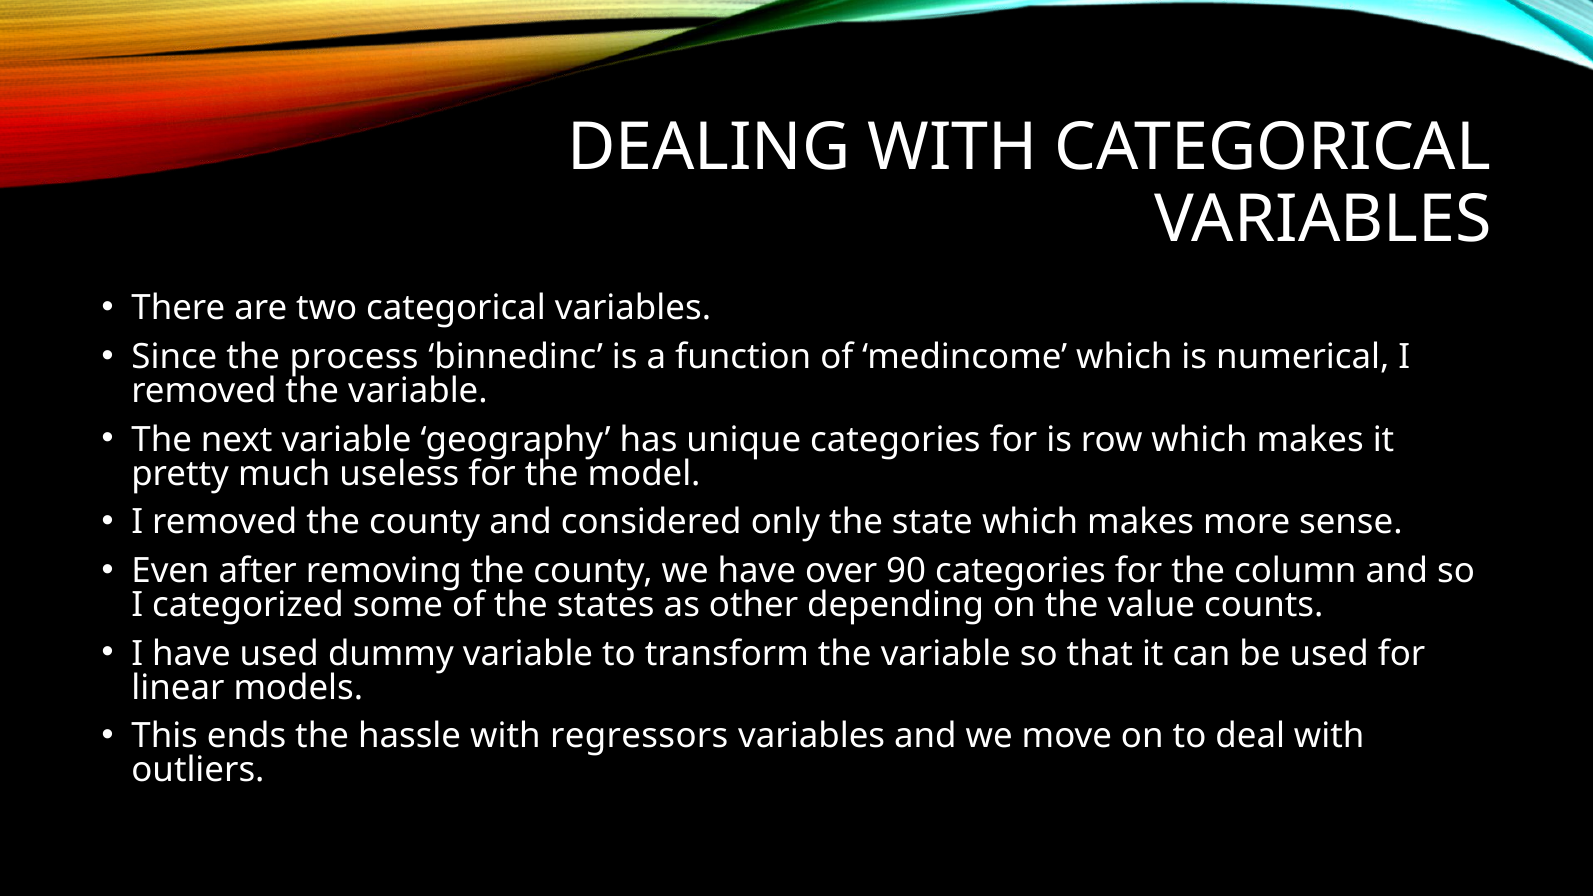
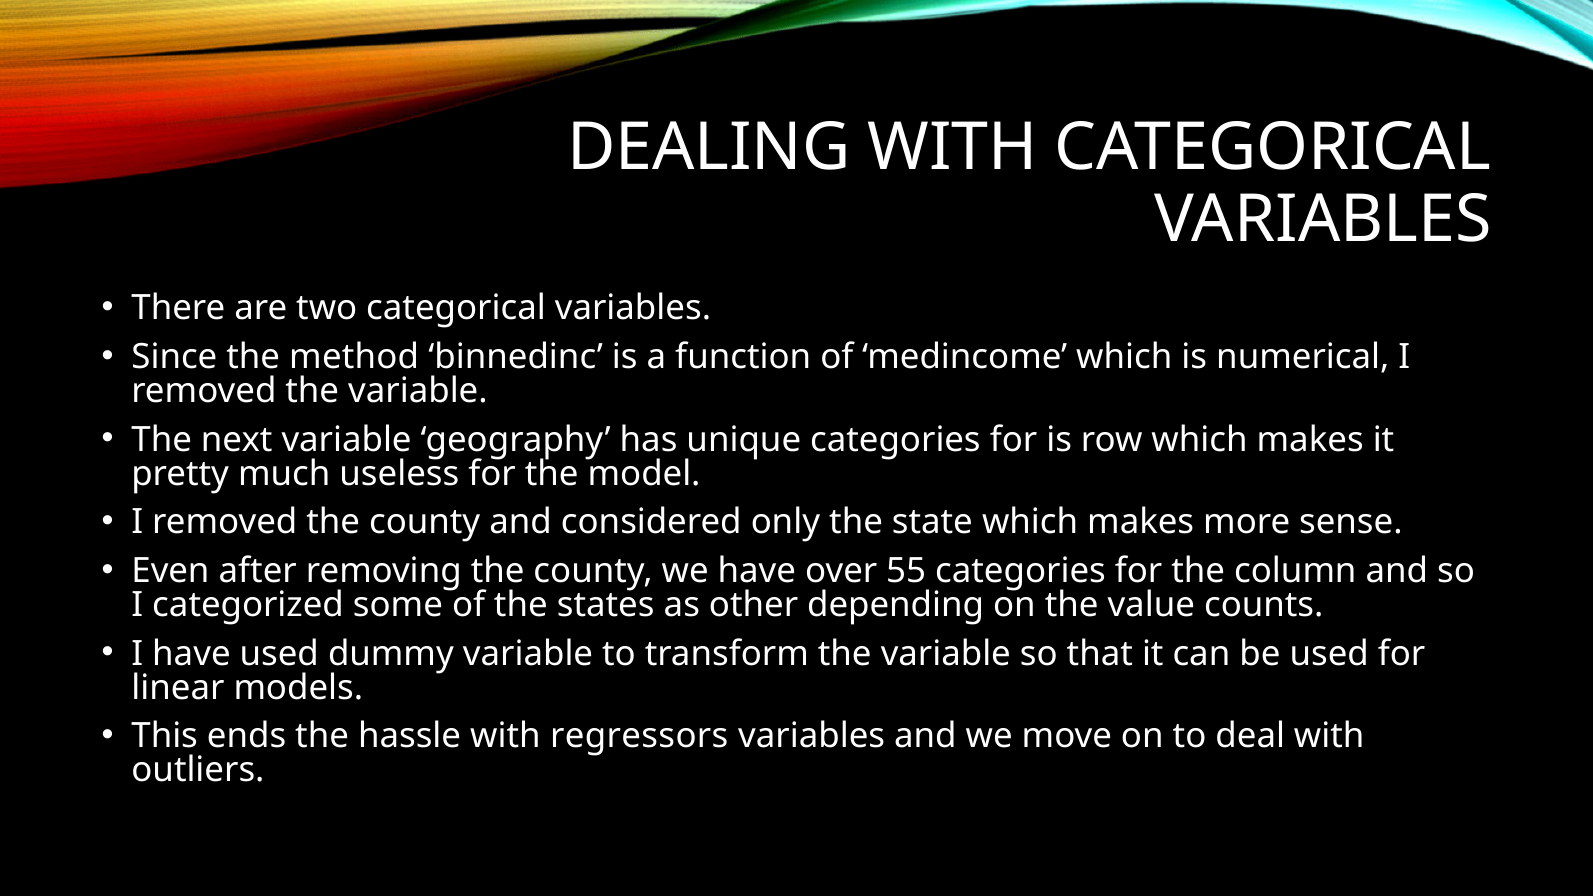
process: process -> method (354, 357)
90: 90 -> 55 (906, 571)
